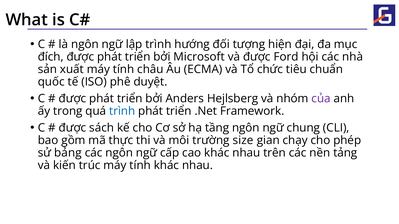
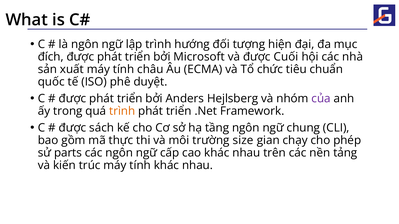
Ford: Ford -> Cuối (286, 57)
trình colour: blue -> orange (122, 111)
bảng: bảng -> parts (68, 153)
